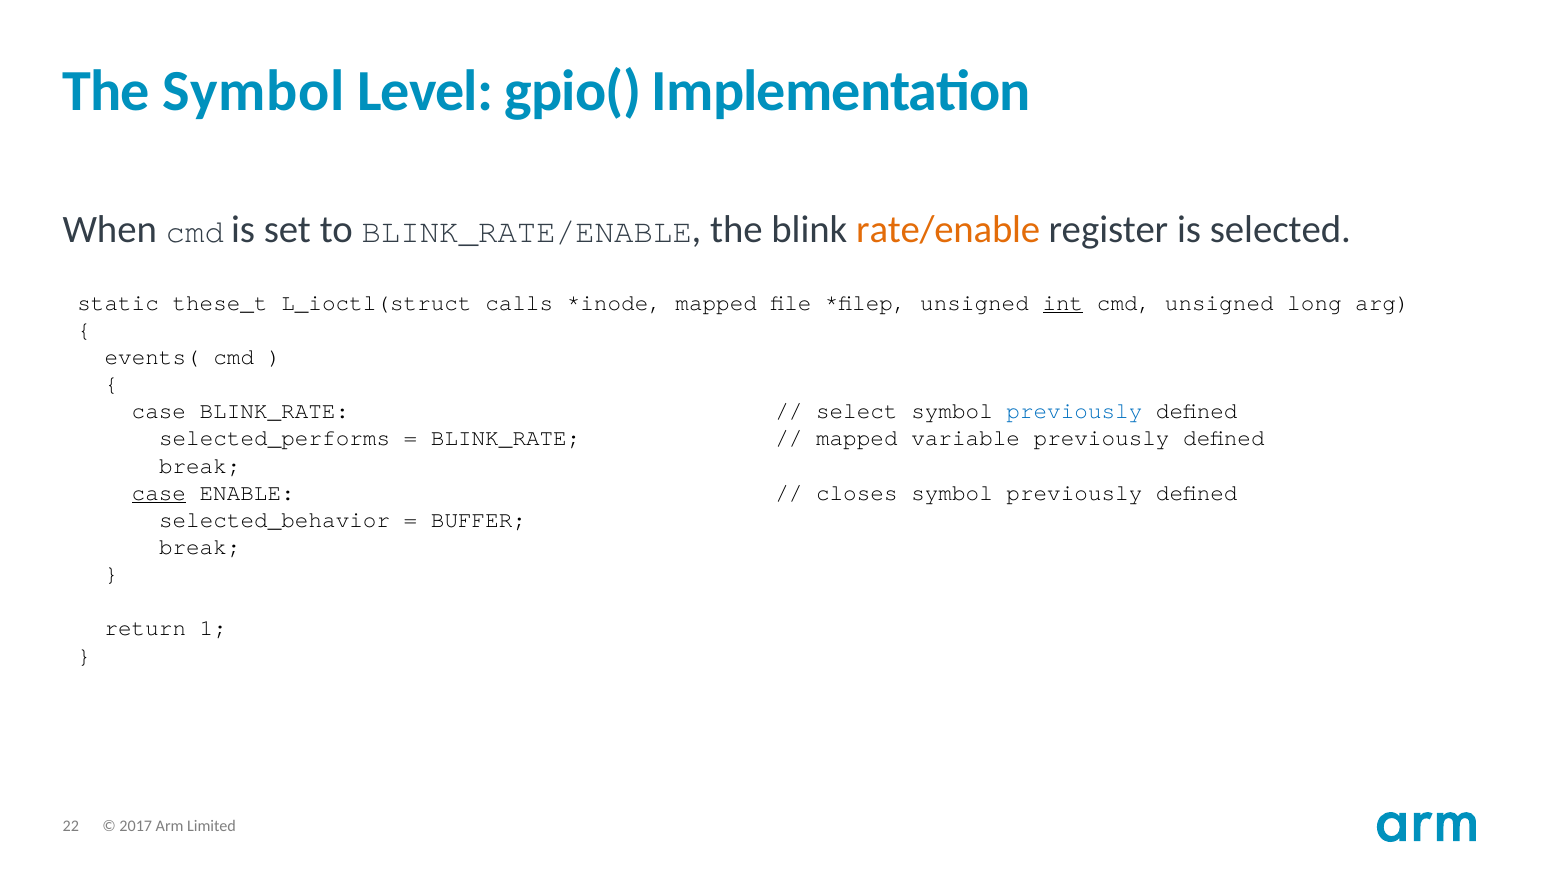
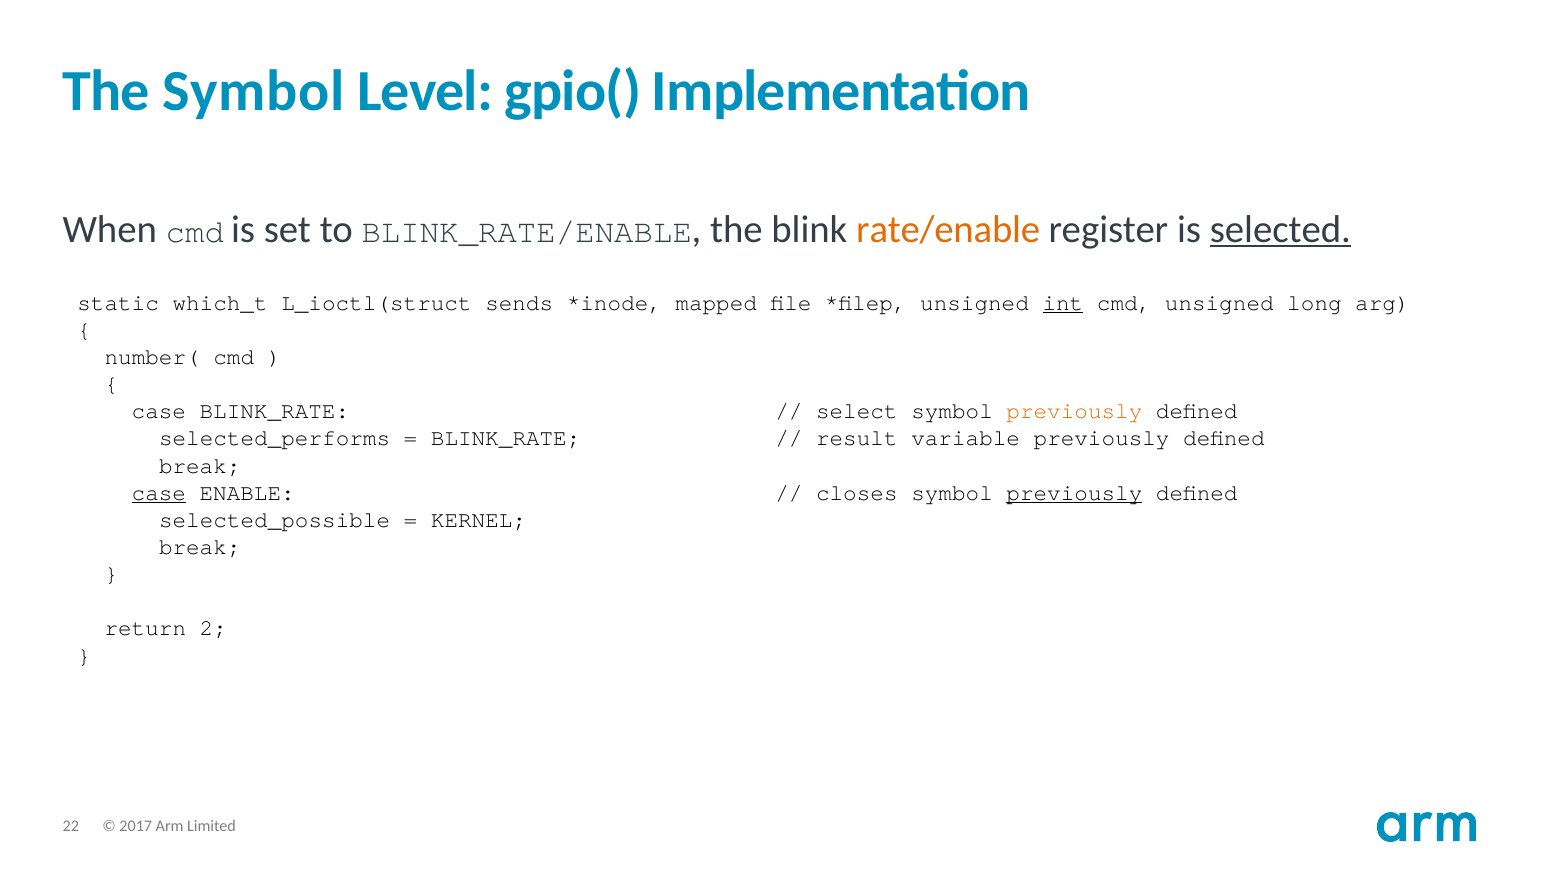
selected underline: none -> present (1280, 229)
these_t: these_t -> which_t (220, 303)
calls: calls -> sends (519, 303)
events(: events( -> number( (152, 357)
previously colour: blue -> orange (1074, 412)
mapped: mapped -> result (857, 439)
previously underline: none -> present (1074, 493)
selected_behavior: selected_behavior -> selected_possible (275, 520)
BUFFER: BUFFER -> KERNEL (479, 520)
1: 1 -> 2 (213, 629)
